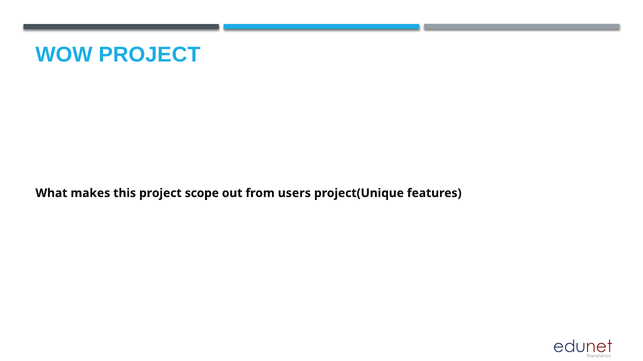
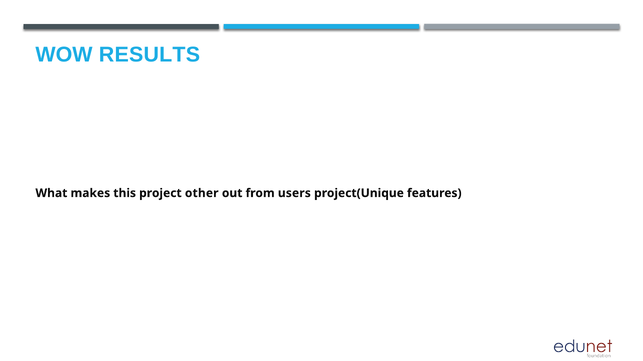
WOW PROJECT: PROJECT -> RESULTS (149, 55)
scope: scope -> other (202, 193)
